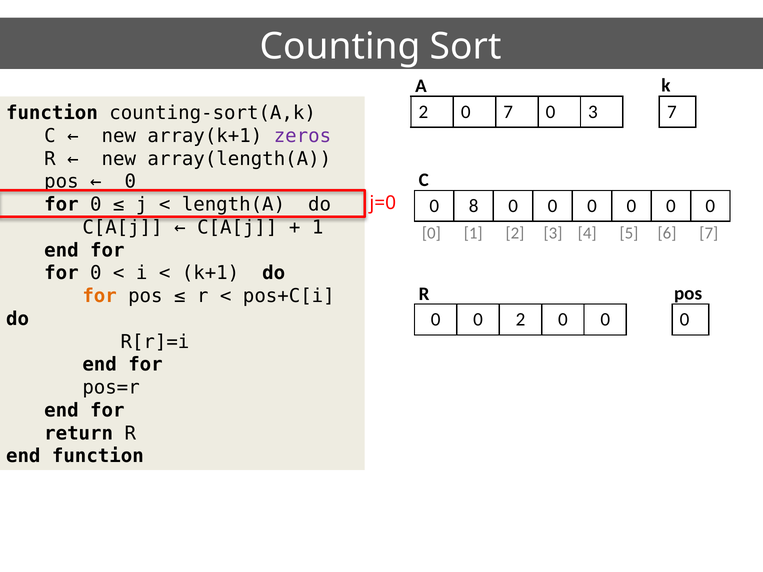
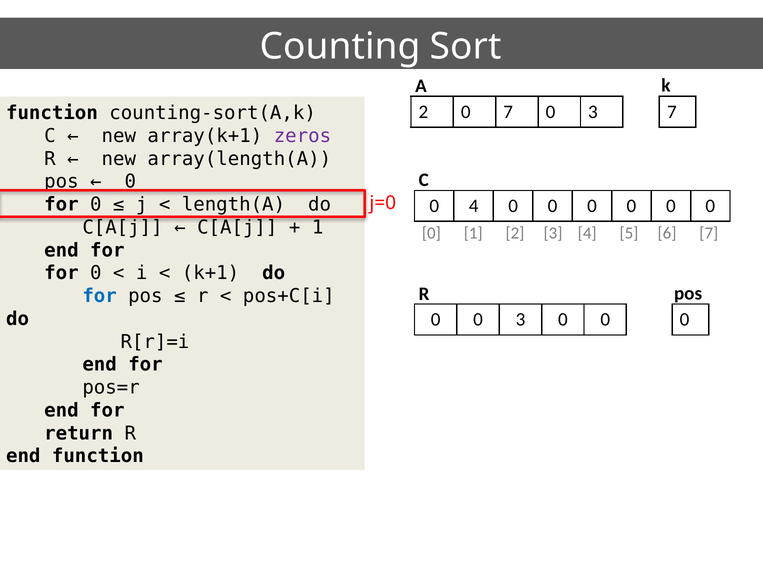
0 8: 8 -> 4 (474, 206)
for colour: orange -> blue (100, 296)
0 0 2: 2 -> 3 (520, 320)
